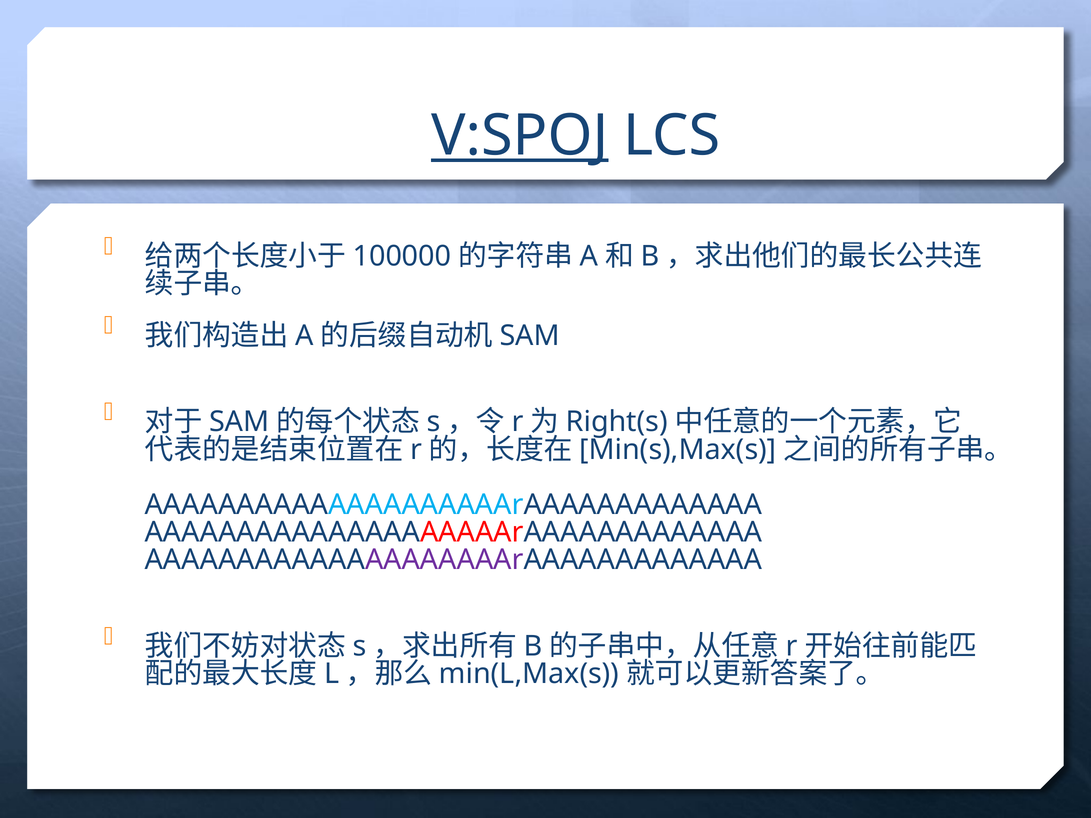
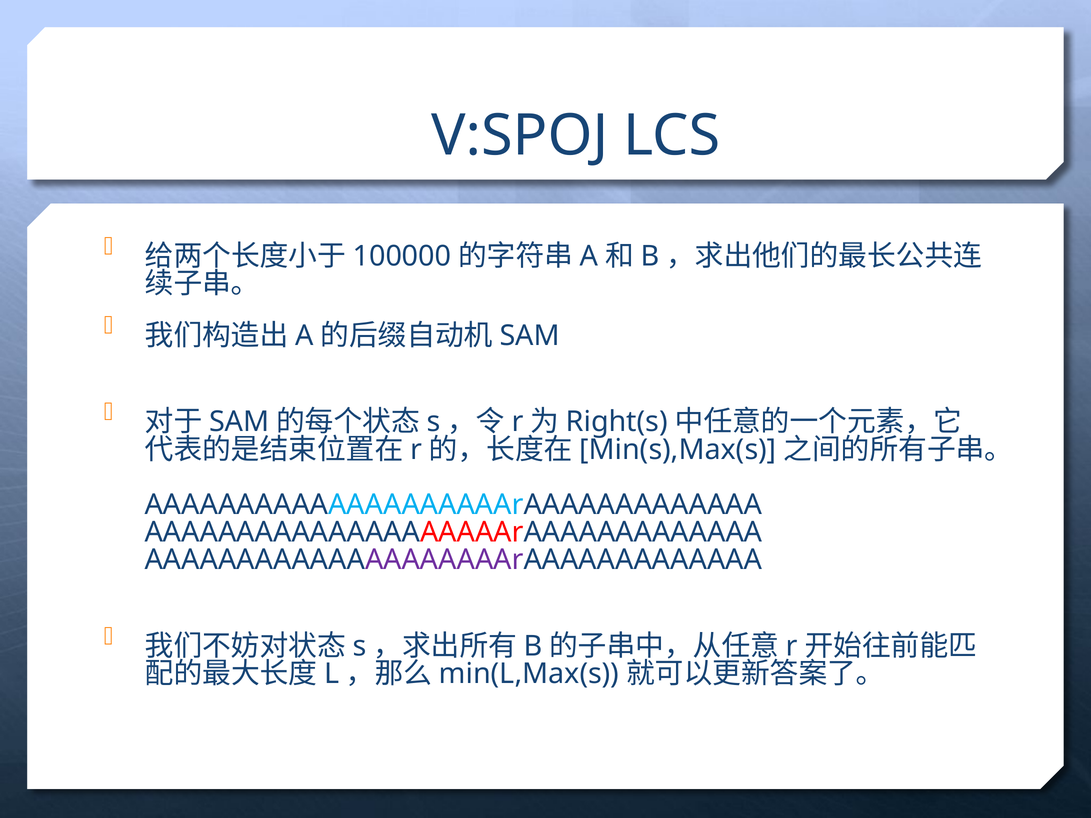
V:SPOJ underline: present -> none (520, 136)
